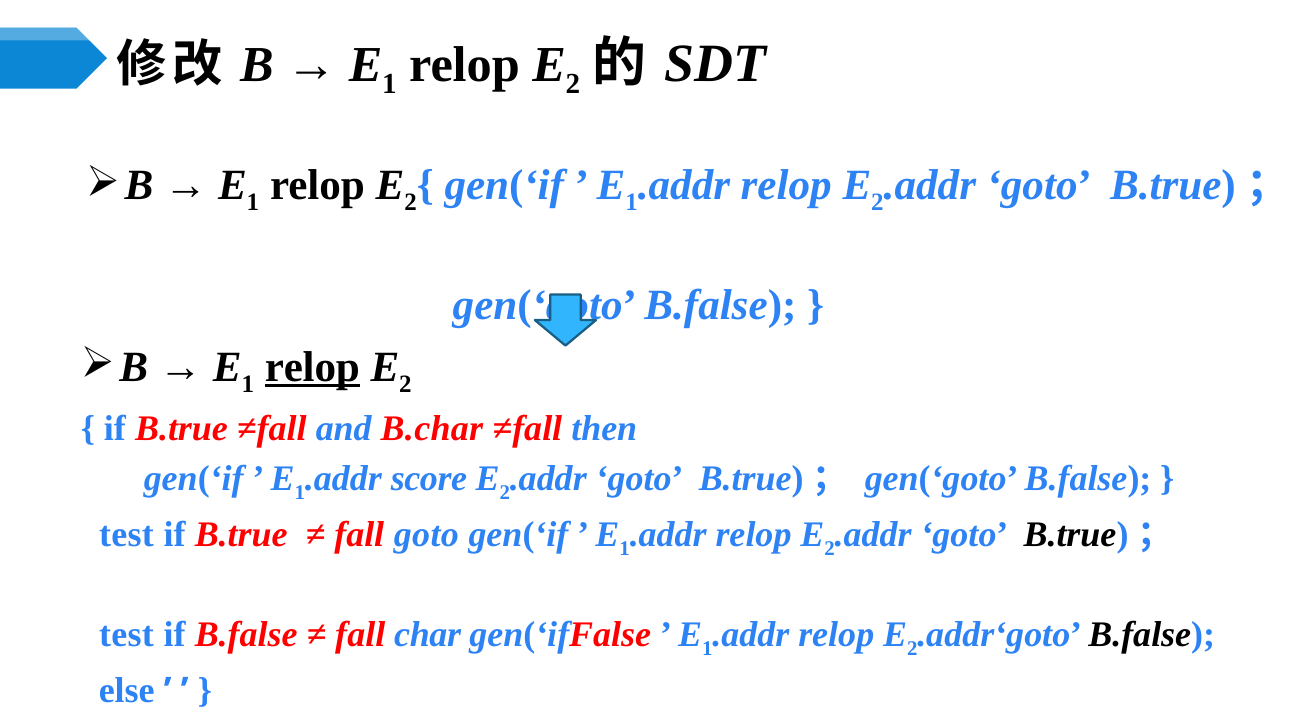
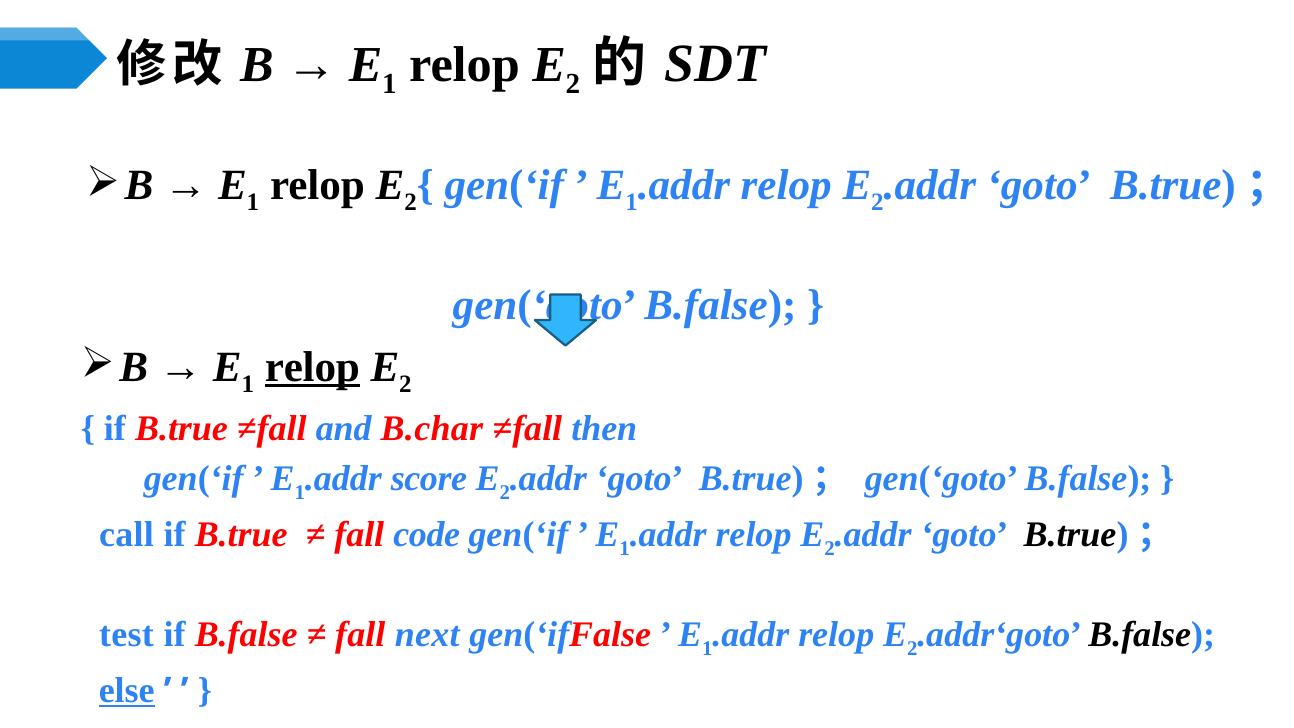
test: test -> call (126, 535)
fall goto: goto -> code (427, 535)
char: char -> next (427, 634)
else underline: none -> present (127, 691)
